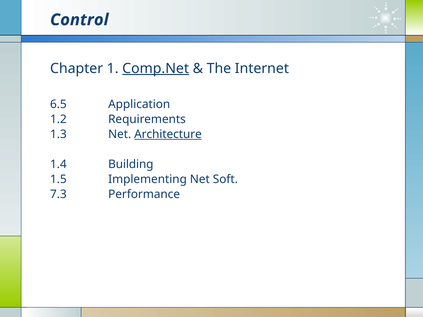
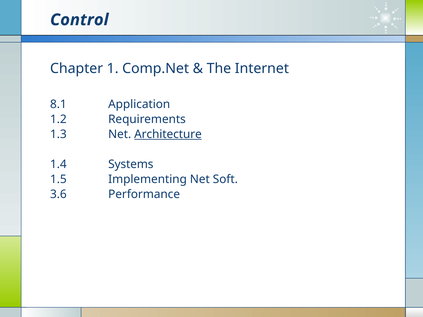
Comp.Net underline: present -> none (156, 68)
6.5: 6.5 -> 8.1 (58, 104)
Building: Building -> Systems (131, 164)
7.3: 7.3 -> 3.6 (58, 194)
